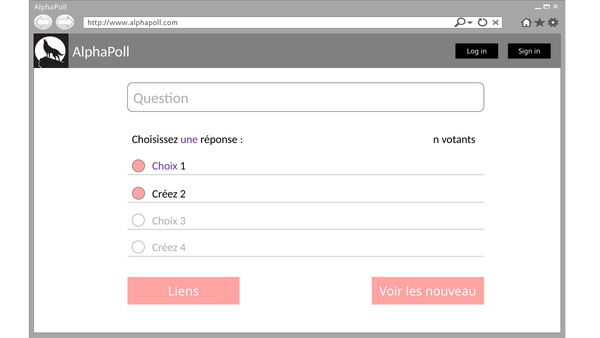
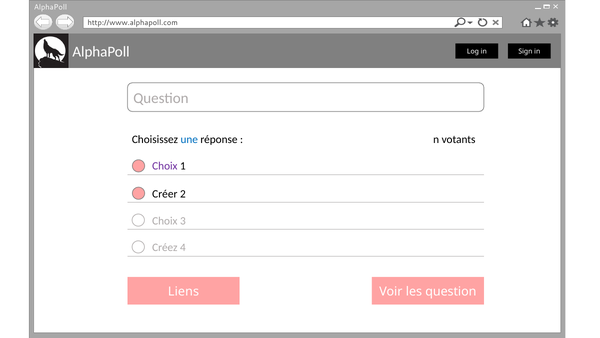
une colour: purple -> blue (189, 139)
Créez: Créez -> Créer (165, 194)
les nouveau: nouveau -> question (451, 291)
